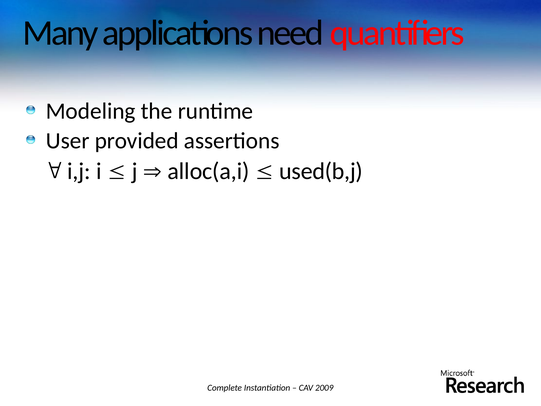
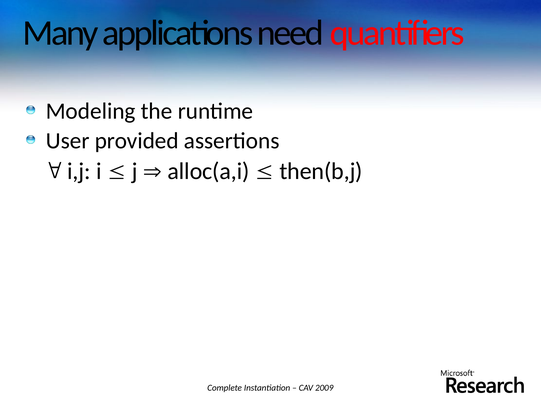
used(b,j: used(b,j -> then(b,j (321, 171)
